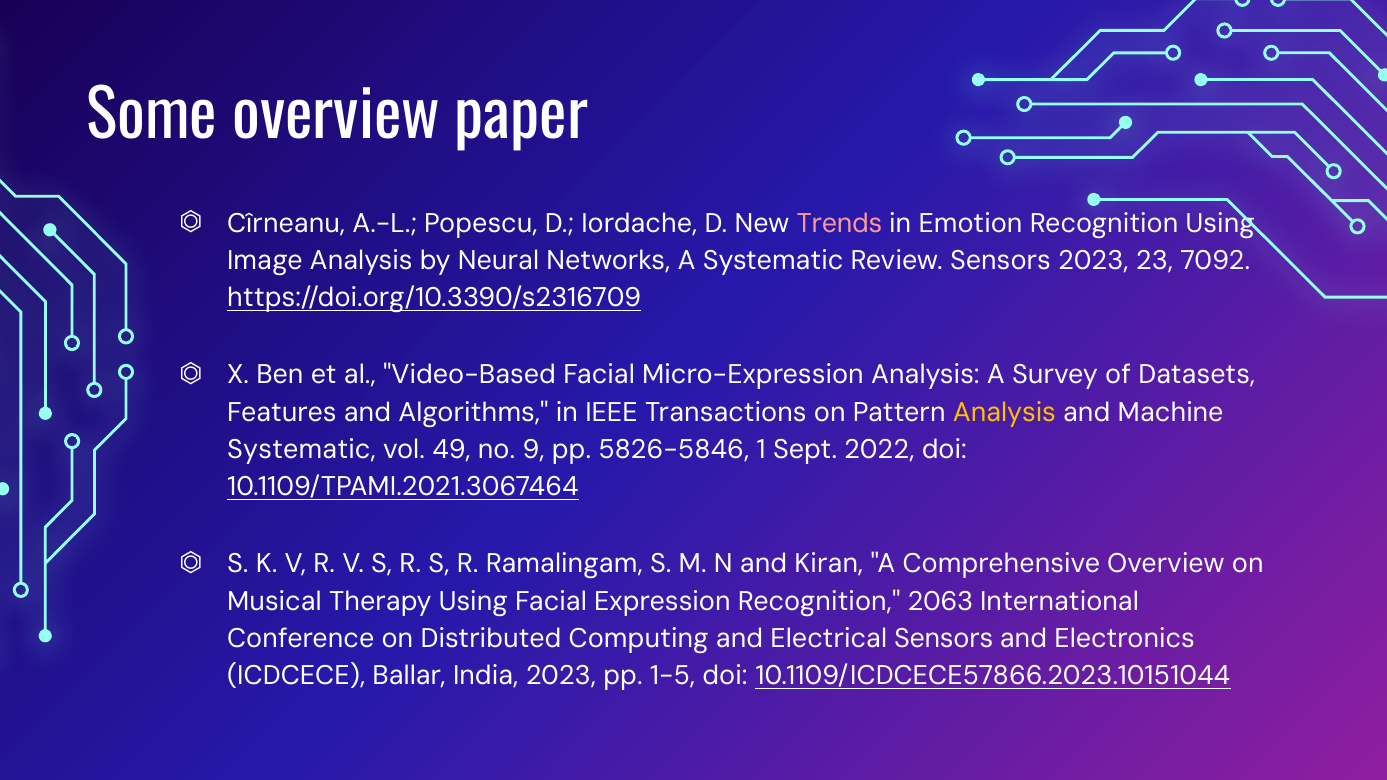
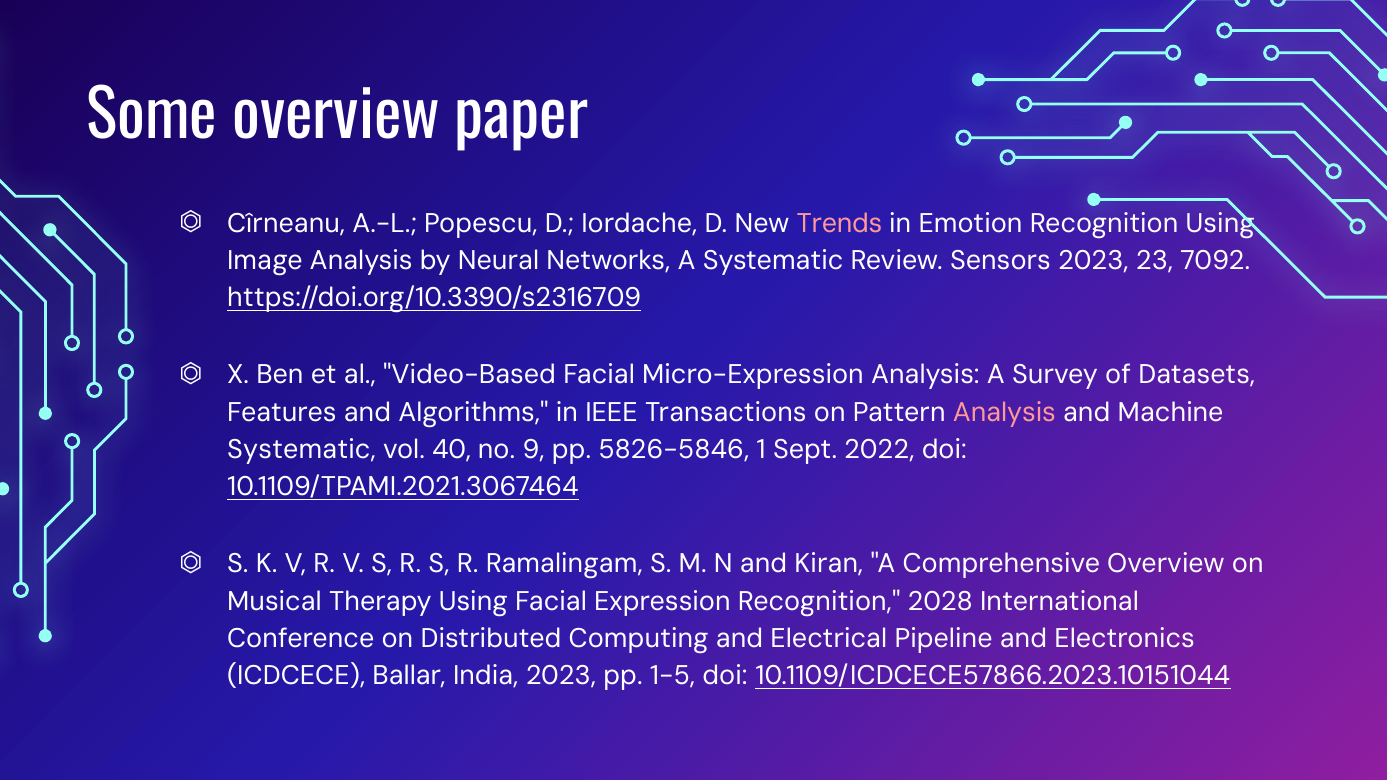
Analysis colour: yellow -> pink (1004, 412)
49: 49 -> 40 (452, 450)
2063: 2063 -> 2028 (940, 601)
Electrical Sensors: Sensors -> Pipeline (944, 639)
